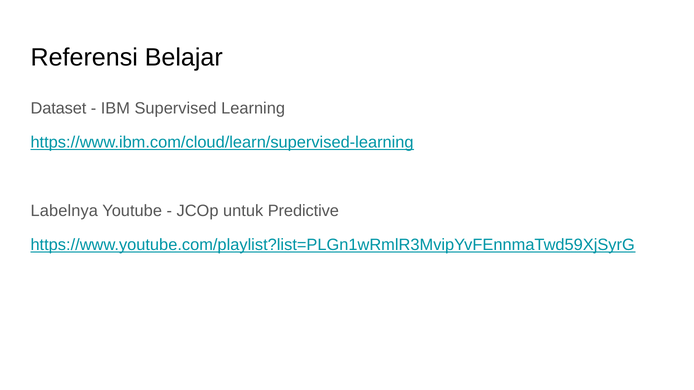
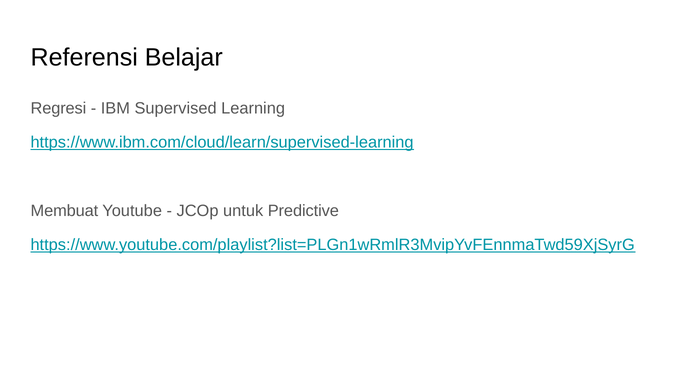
Dataset: Dataset -> Regresi (58, 108)
Labelnya: Labelnya -> Membuat (64, 211)
